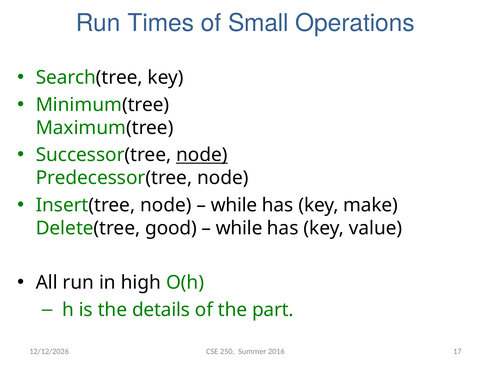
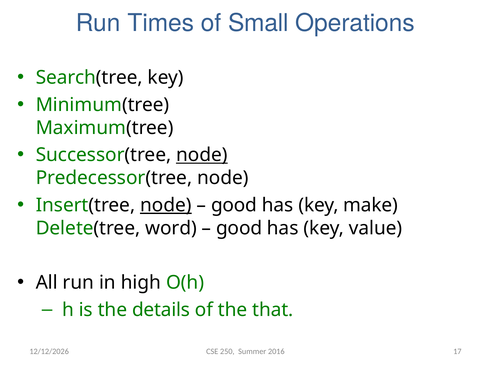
node underline: none -> present (166, 205)
while: while -> good (234, 205)
good: good -> word (171, 228)
while: while -> good (239, 228)
part: part -> that (273, 310)
